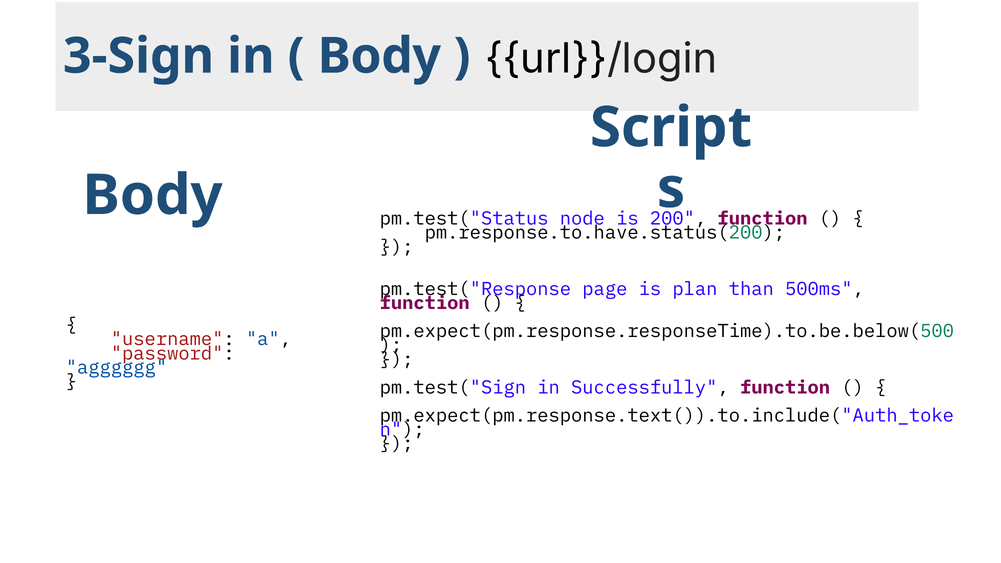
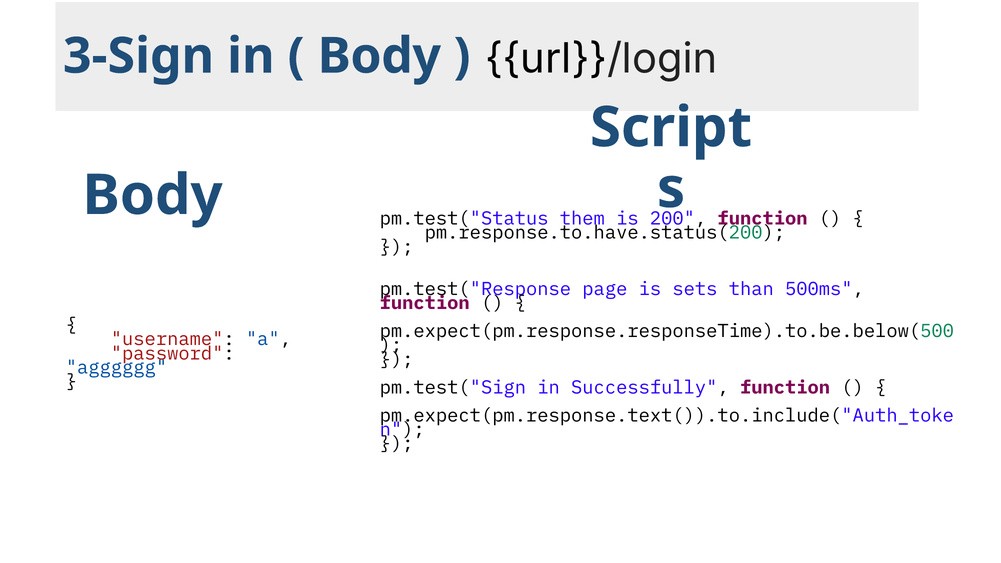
node: node -> them (582, 219)
plan: plan -> sets (695, 289)
